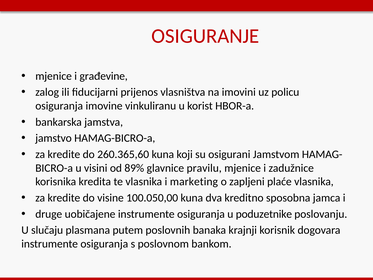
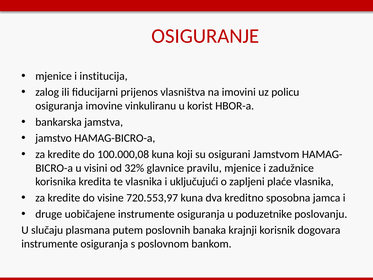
građevine: građevine -> institucija (104, 76)
260.365,60: 260.365,60 -> 100.000,08 (123, 154)
89%: 89% -> 32% (134, 168)
marketing: marketing -> uključujući (194, 182)
100.050,00: 100.050,00 -> 720.553,97 (152, 198)
